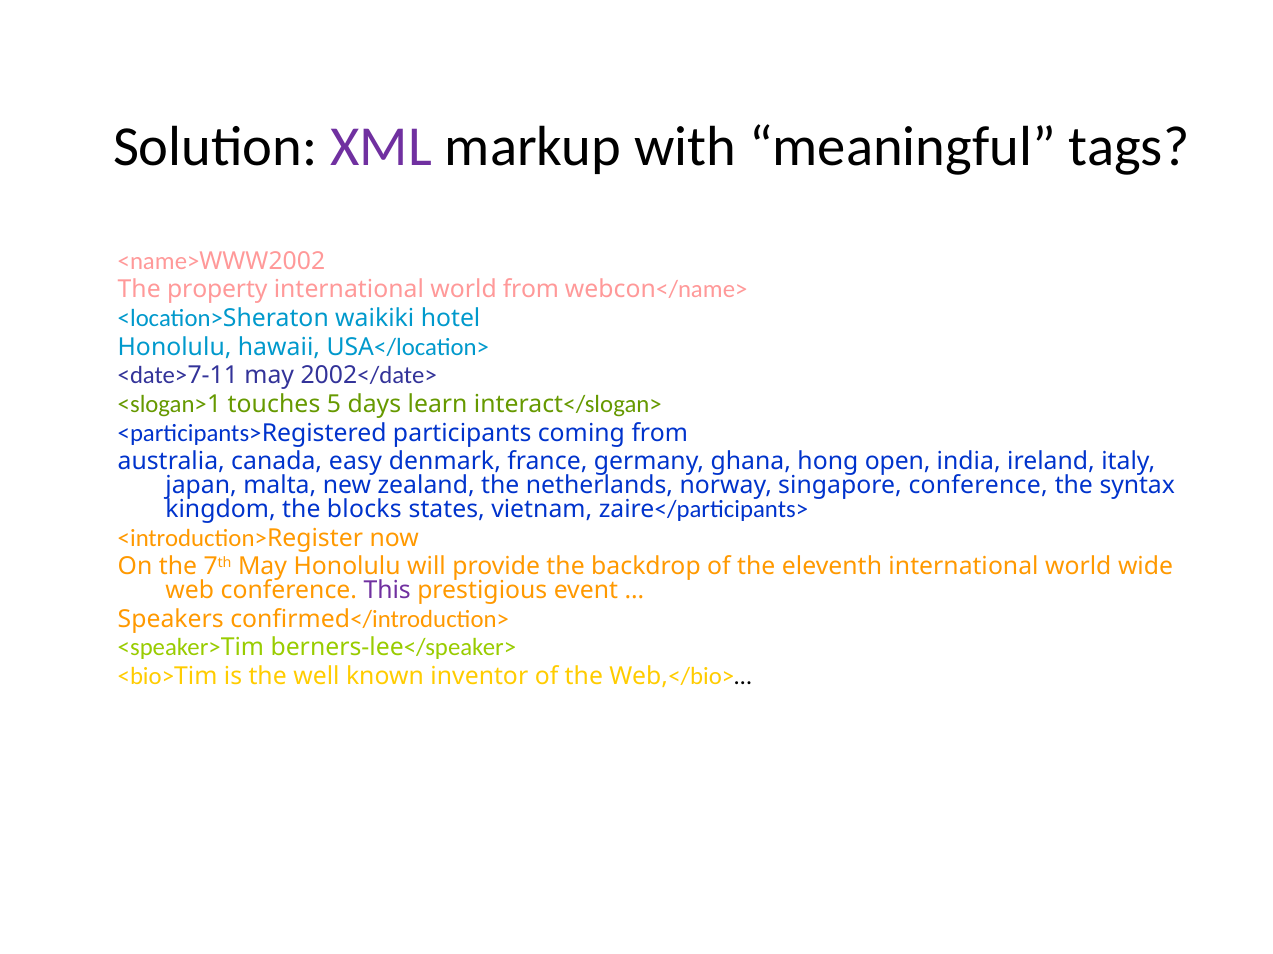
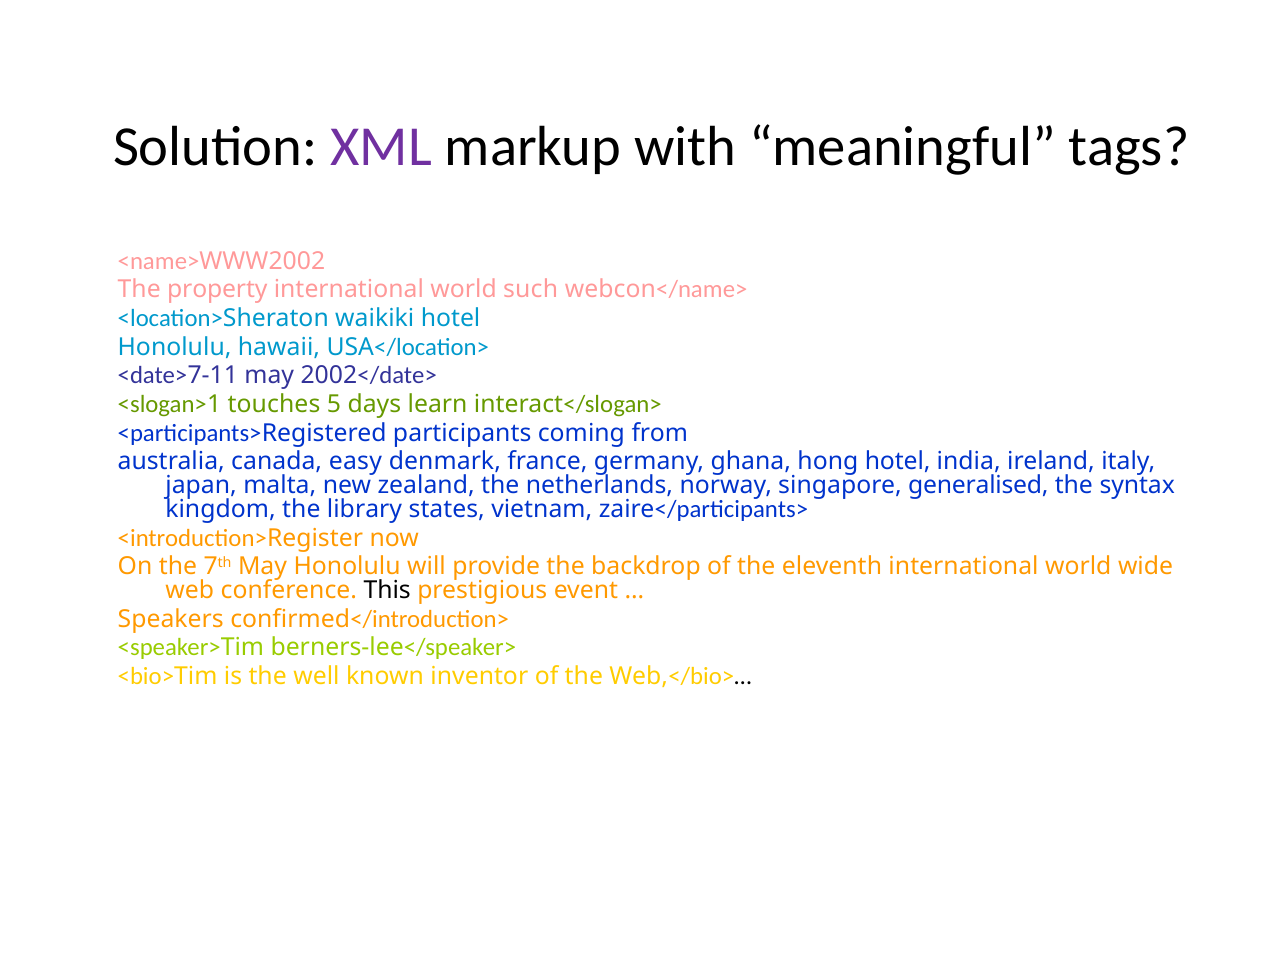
world from: from -> such (531, 290)
hong open: open -> hotel (898, 462)
singapore conference: conference -> generalised (978, 486)
blocks: blocks -> library (364, 510)
This colour: purple -> black (387, 591)
